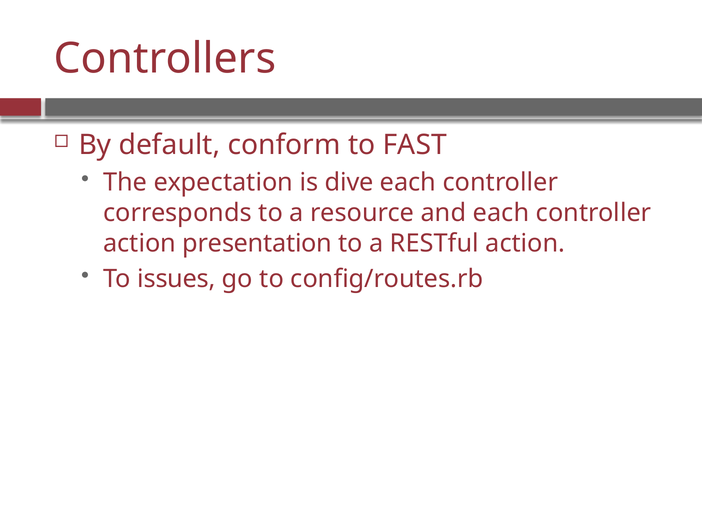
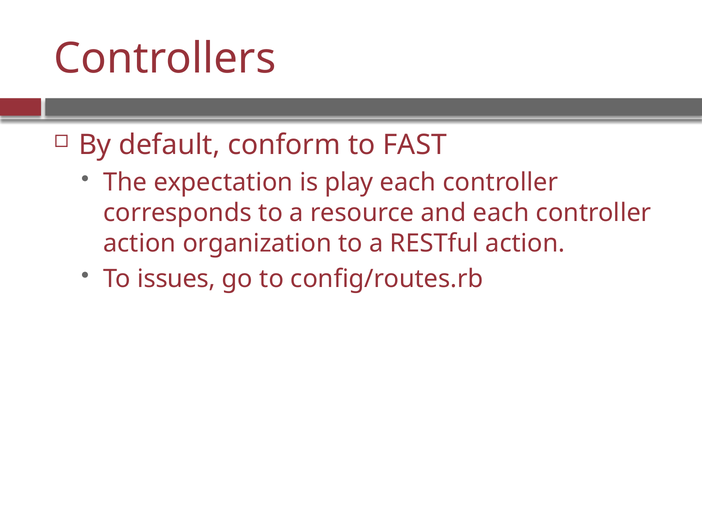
dive: dive -> play (349, 183)
presentation: presentation -> organization (257, 243)
